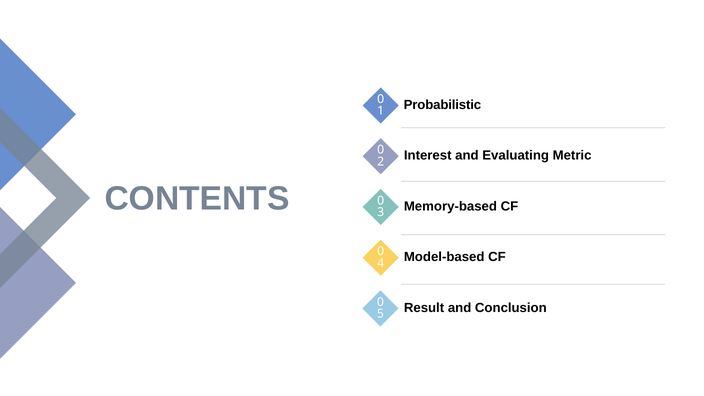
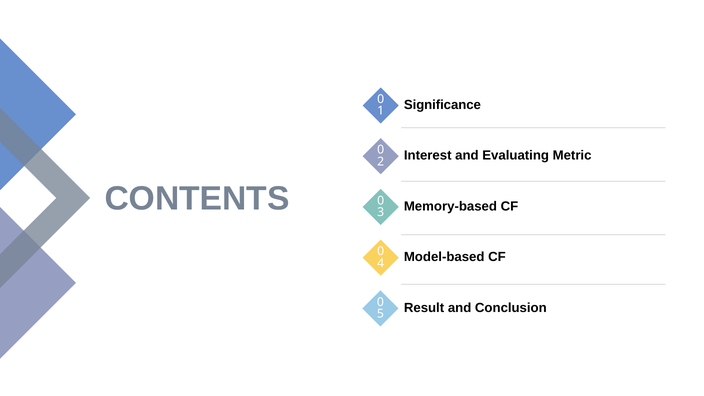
Probabilistic: Probabilistic -> Significance (442, 105)
